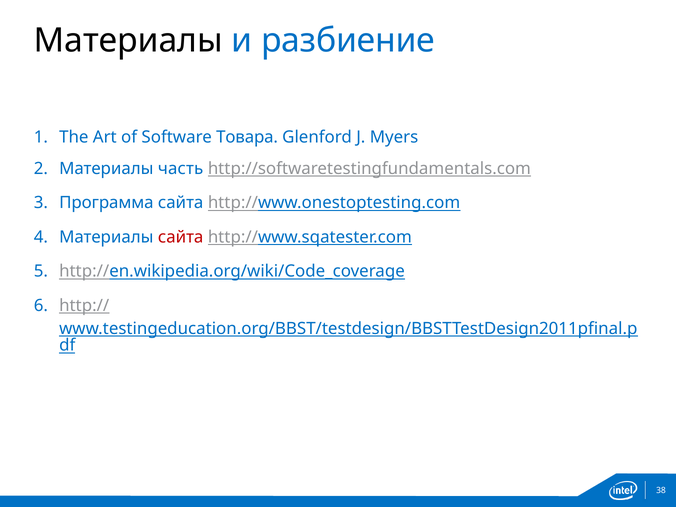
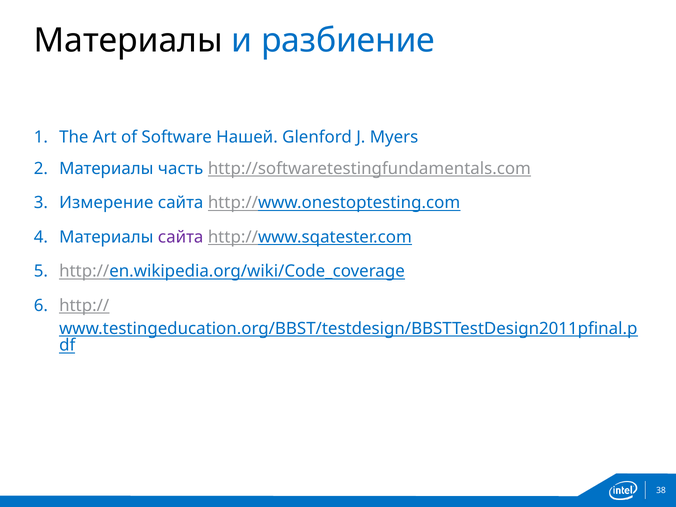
Товара: Товара -> Нашей (247, 137)
Программа: Программа -> Измерение (106, 203)
сайта colour: red -> purple (181, 237)
